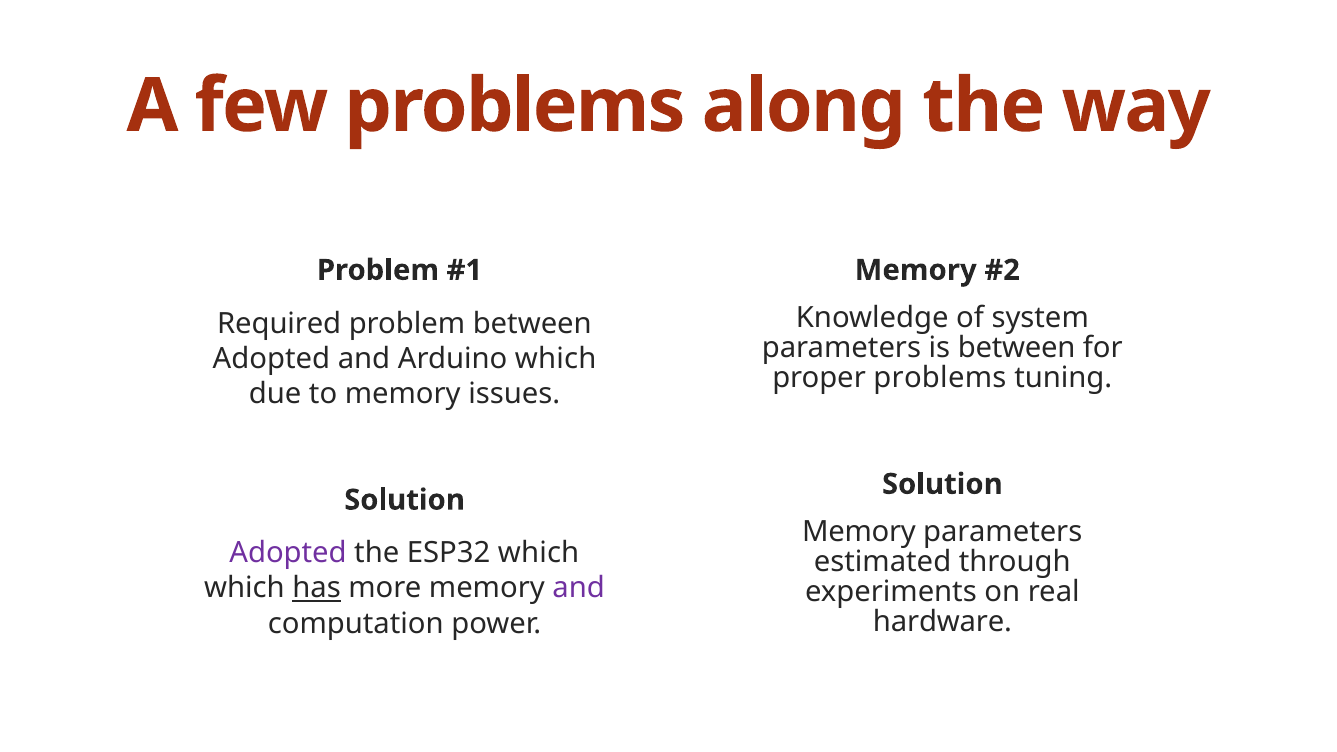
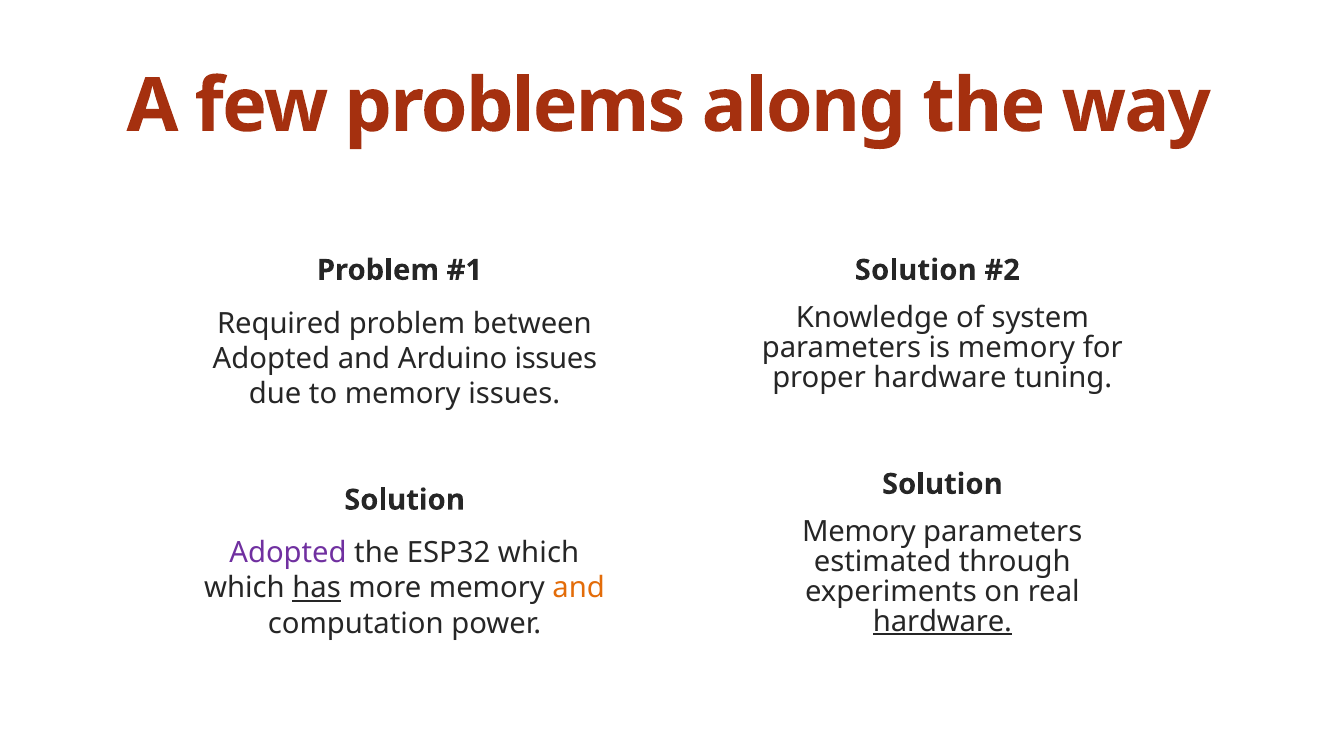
Memory: Memory -> Solution (916, 270)
is between: between -> memory (1016, 348)
Arduino which: which -> issues (556, 358)
proper problems: problems -> hardware (940, 378)
and colour: purple -> orange (579, 588)
hardware underline: none -> present (942, 622)
